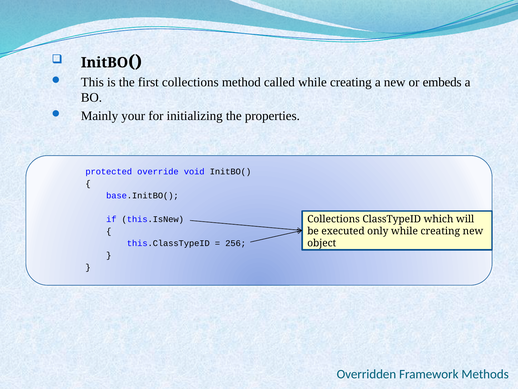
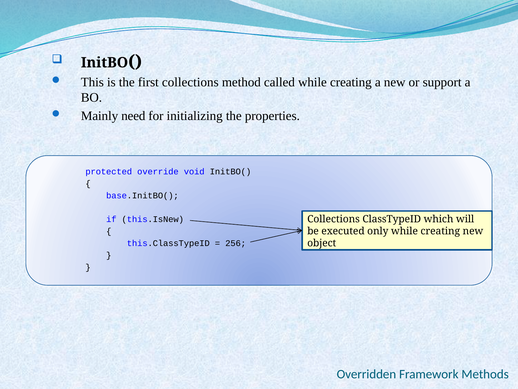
embeds: embeds -> support (442, 82)
your: your -> need (133, 116)
